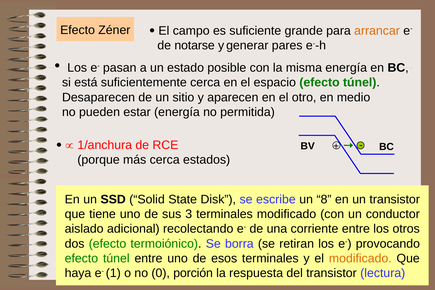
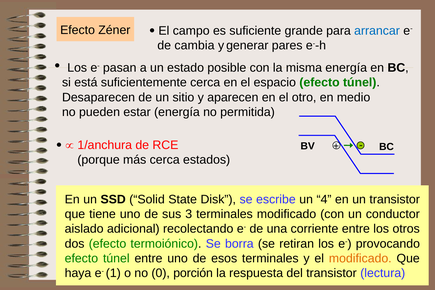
arrancar colour: orange -> blue (377, 31)
notarse: notarse -> cambia (194, 45)
8: 8 -> 4 (324, 199)
